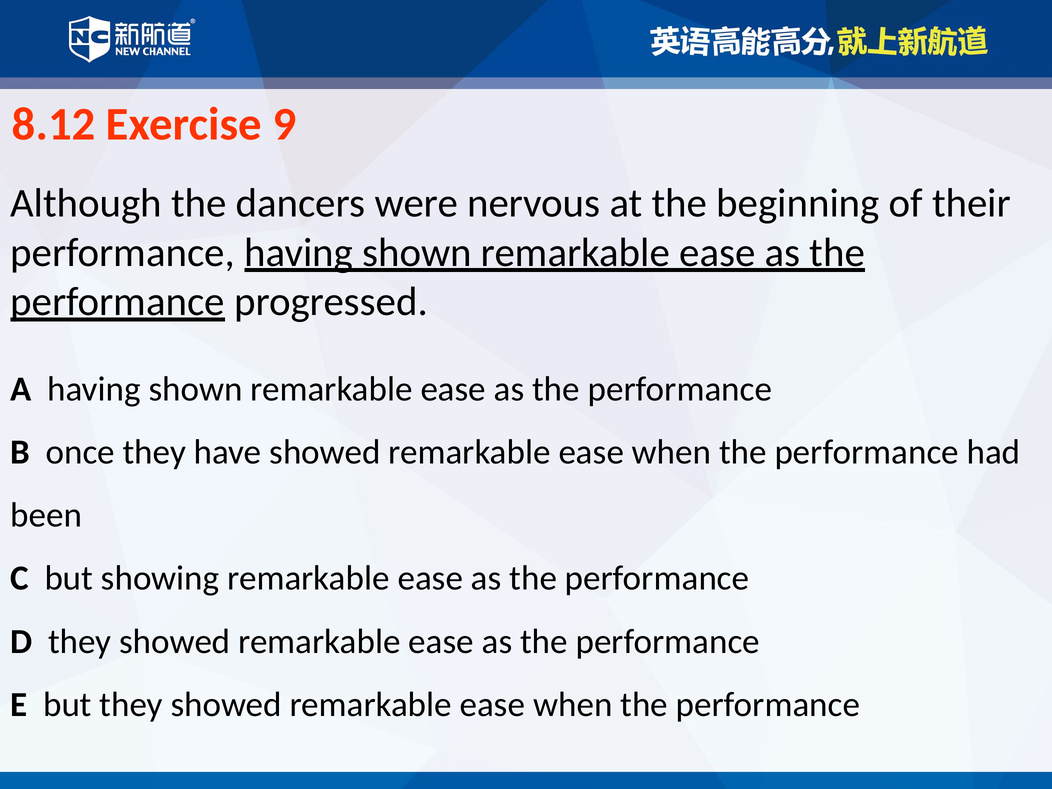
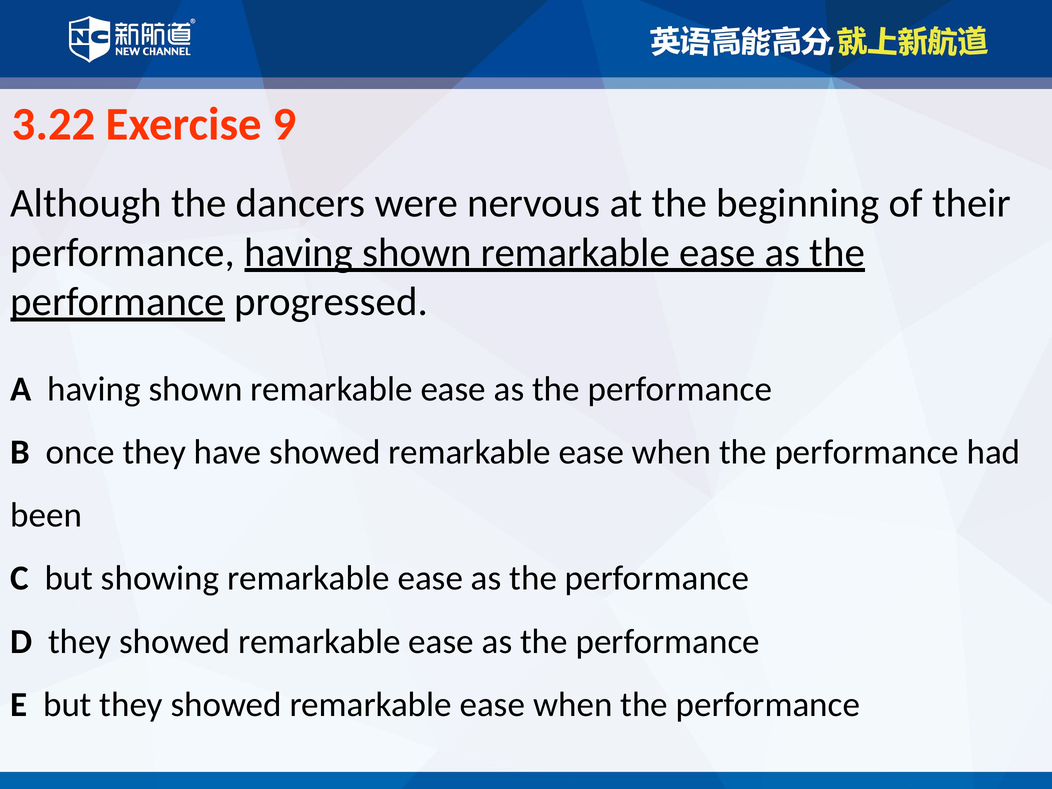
8.12: 8.12 -> 3.22 (54, 124)
